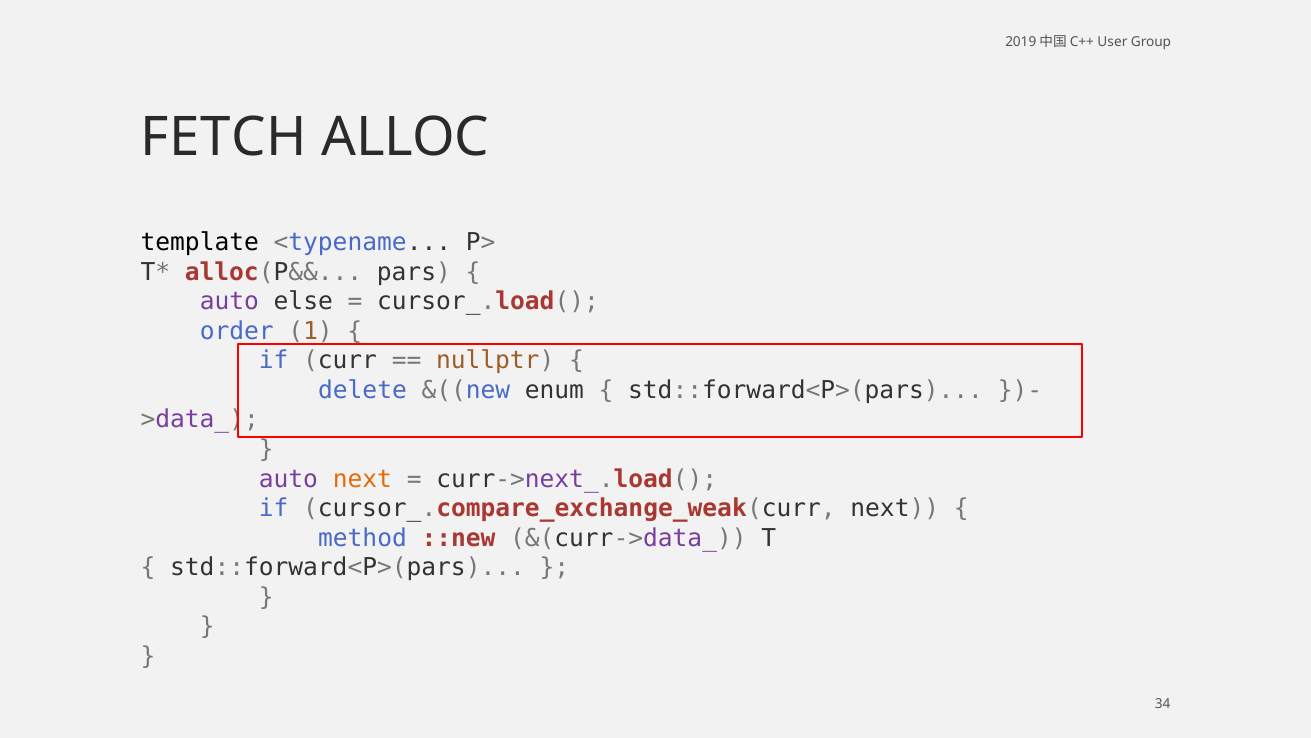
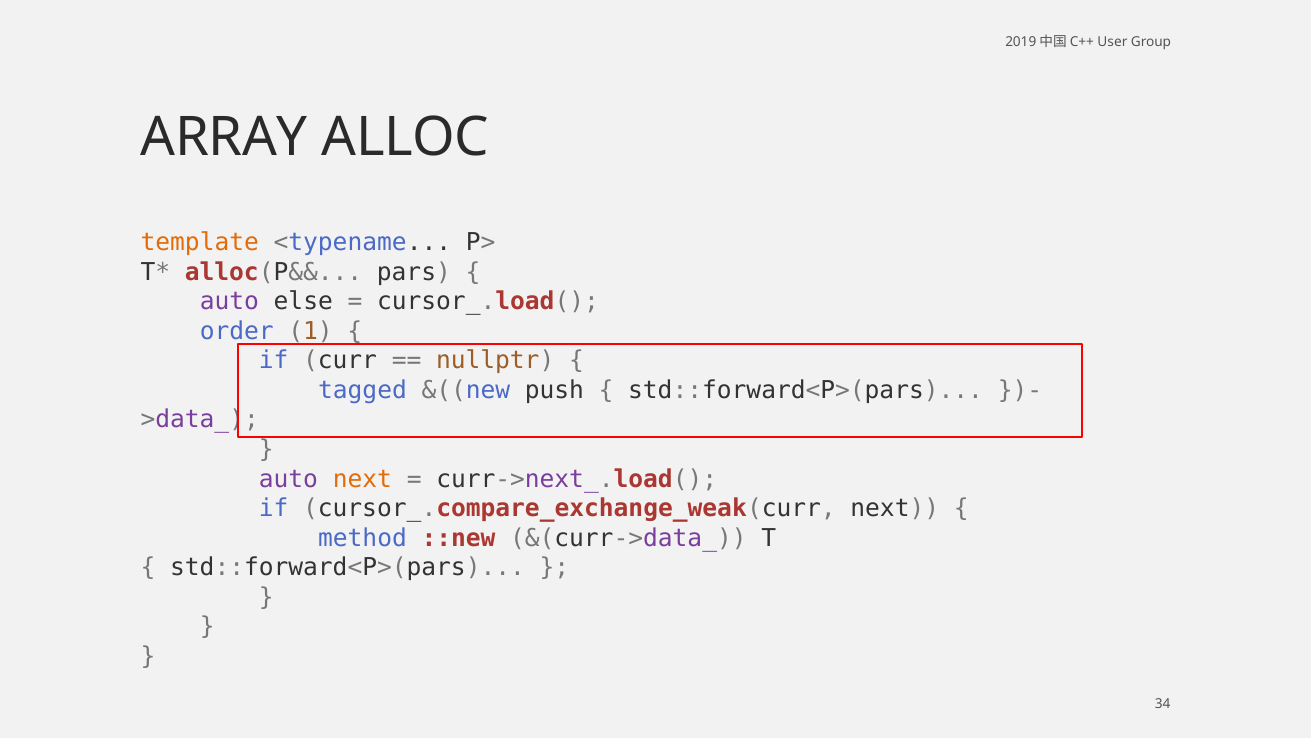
FETCH: FETCH -> ARRAY (224, 137)
template colour: black -> orange (200, 243)
delete: delete -> tagged (362, 390)
enum: enum -> push (554, 390)
